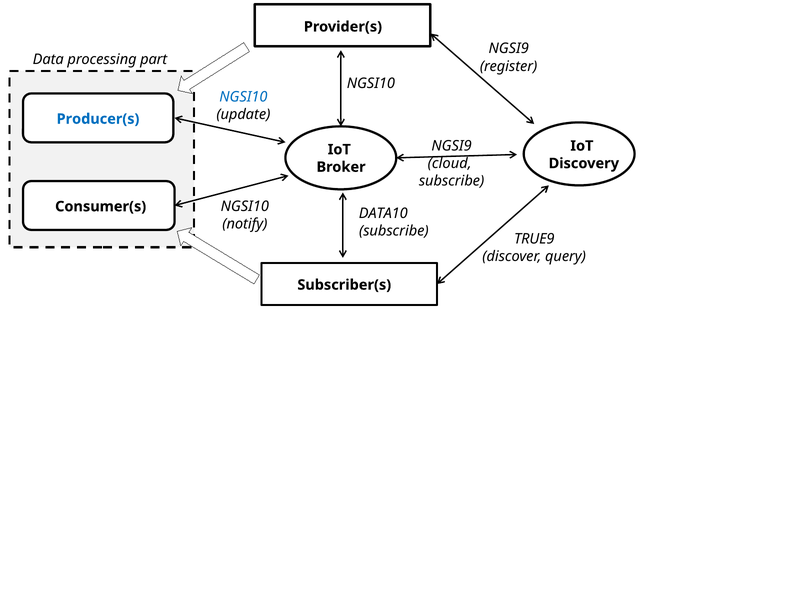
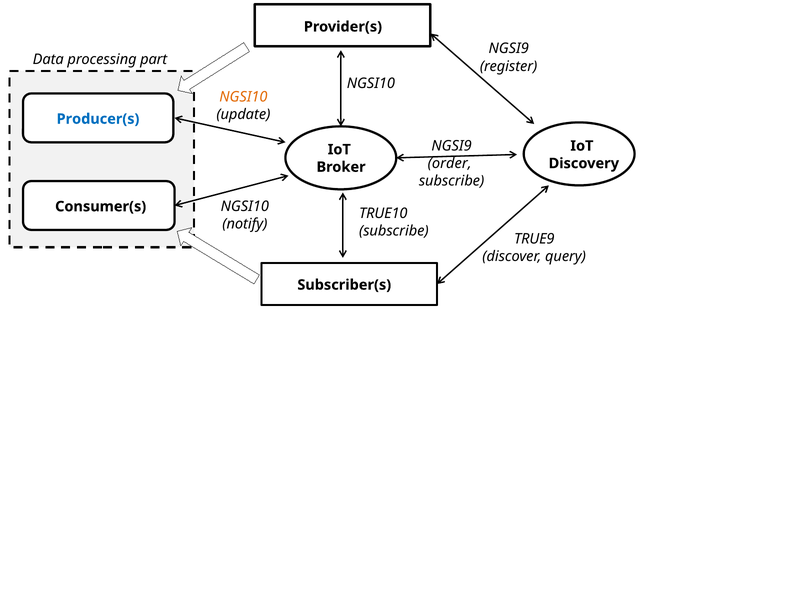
NGSI10 colour: blue -> orange (243, 97)
cloud: cloud -> order (450, 163)
DATA10: DATA10 -> TRUE10 (383, 213)
